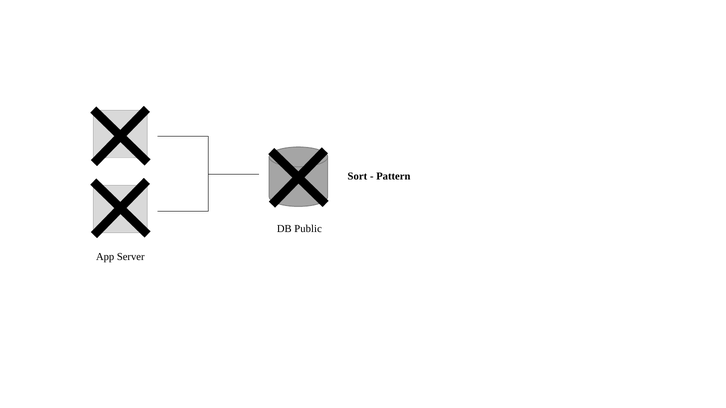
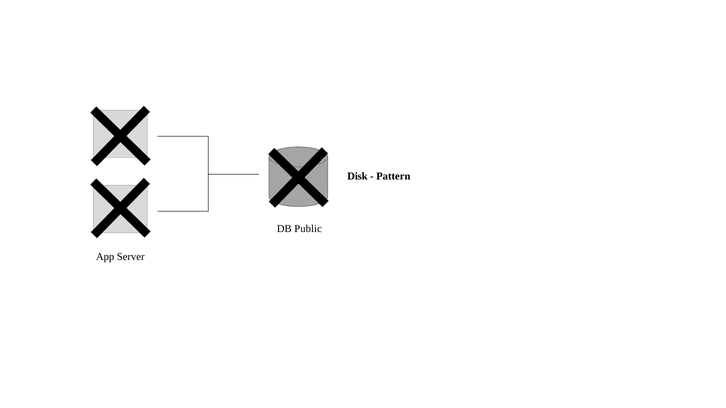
Sort: Sort -> Disk (357, 176)
